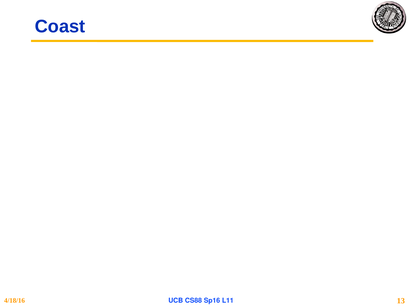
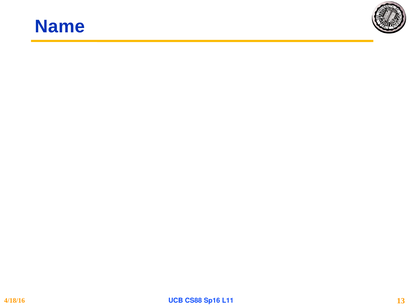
Coast: Coast -> Name (60, 27)
